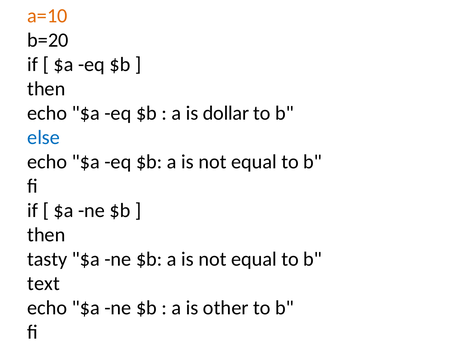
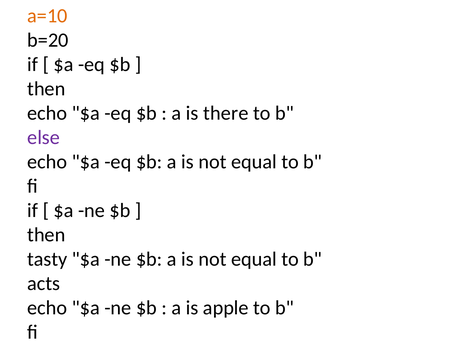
dollar: dollar -> there (226, 113)
else colour: blue -> purple (44, 137)
text: text -> acts (44, 283)
other: other -> apple (226, 308)
